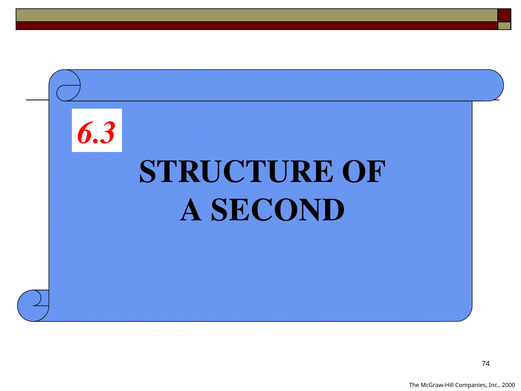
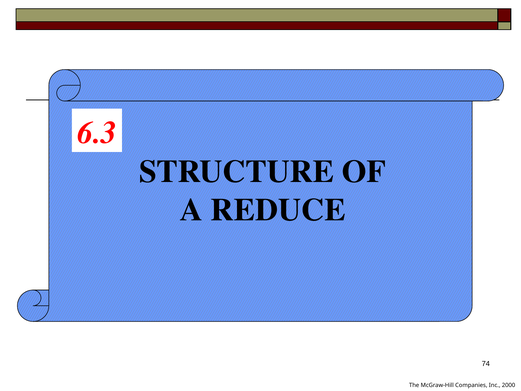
SECOND: SECOND -> REDUCE (278, 210)
